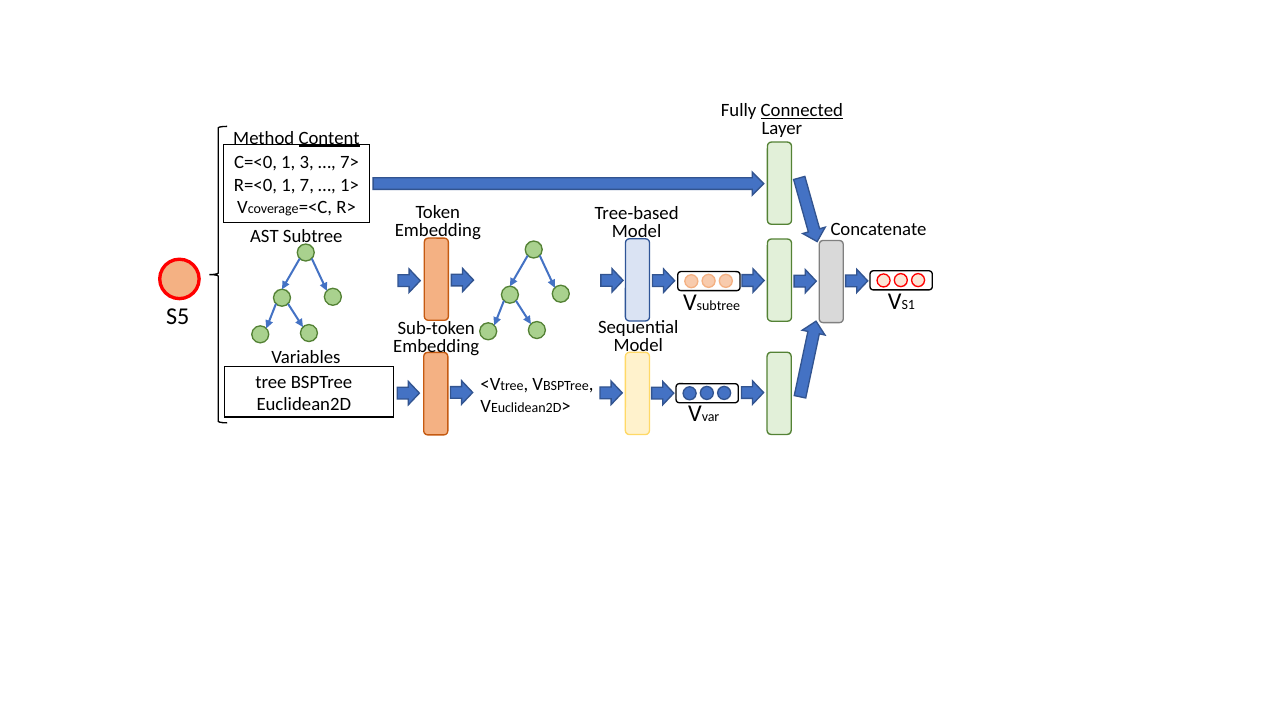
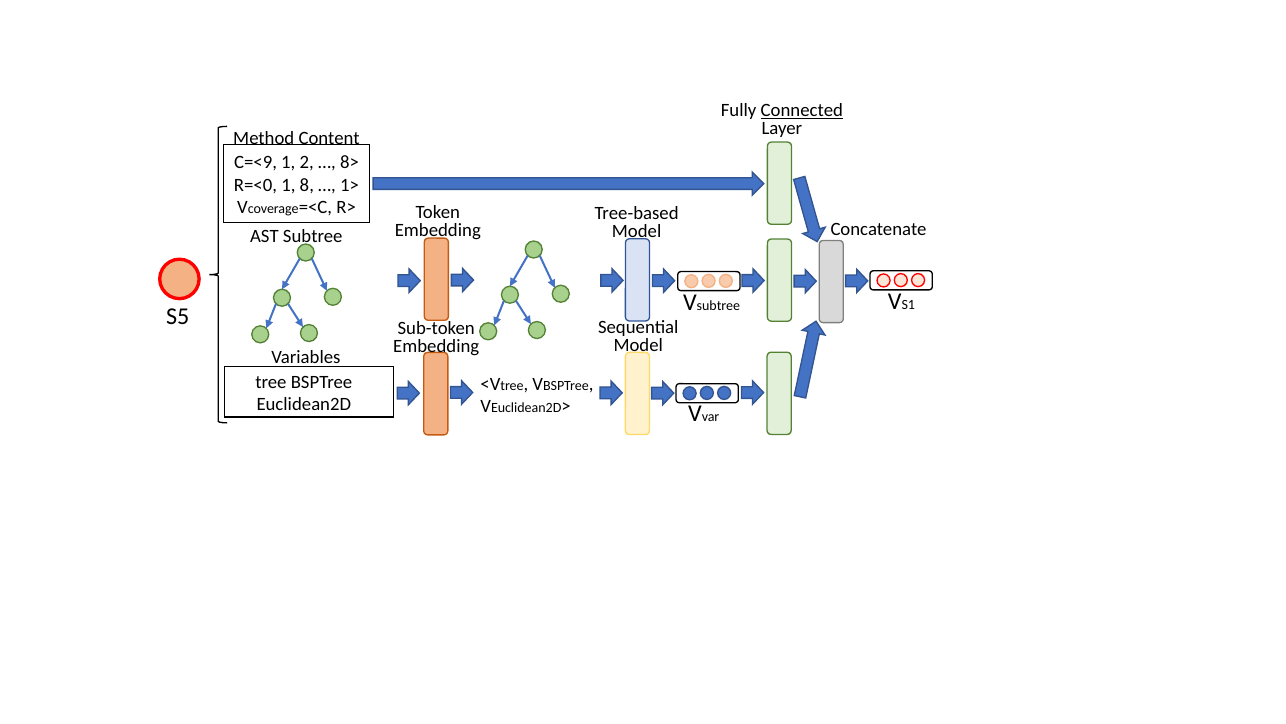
Content underline: present -> none (329, 138)
C=<0: C=<0 -> C=<9 (256, 162)
3: 3 -> 2 (307, 162)
7>: 7> -> 8> (349, 162)
7: 7 -> 8 (307, 185)
